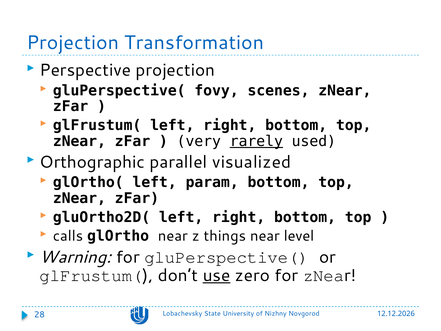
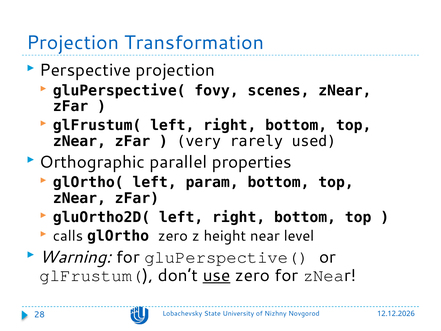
rarely underline: present -> none (256, 141)
visualized: visualized -> properties (252, 162)
glOrtho near: near -> zero (173, 236)
things: things -> height (225, 236)
